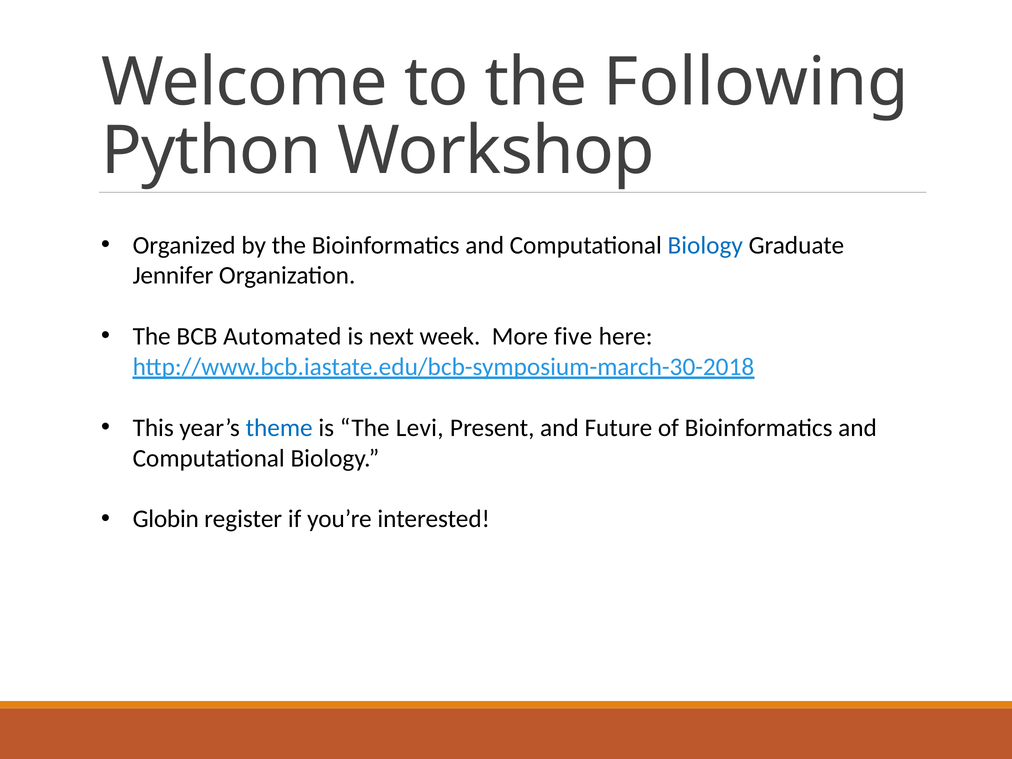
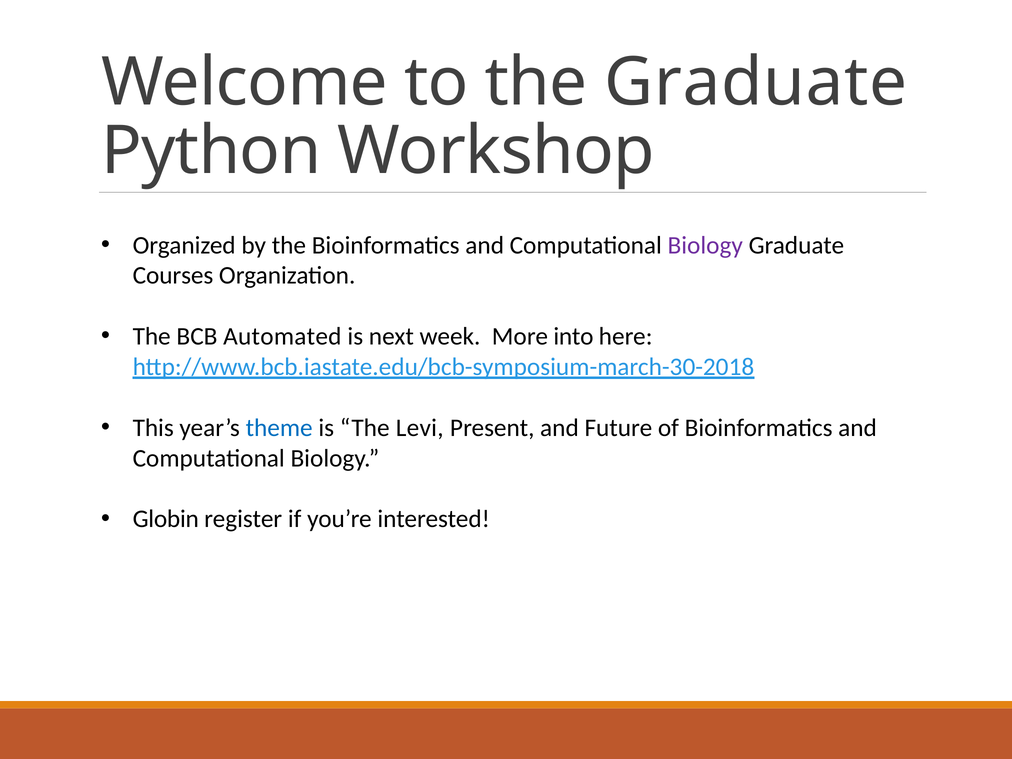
the Following: Following -> Graduate (756, 82)
Biology colour: blue -> purple (705, 245)
Jennifer: Jennifer -> Courses (173, 276)
five: five -> into (573, 336)
